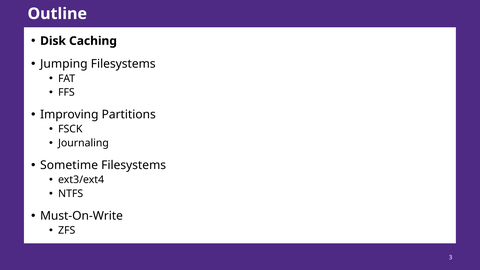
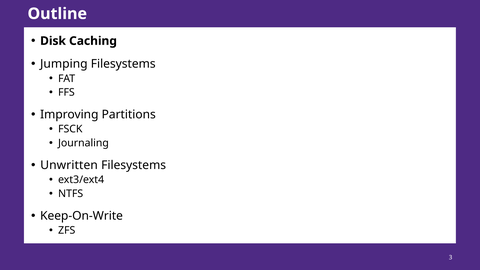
Sometime: Sometime -> Unwritten (69, 165)
Must-On-Write: Must-On-Write -> Keep-On-Write (82, 216)
